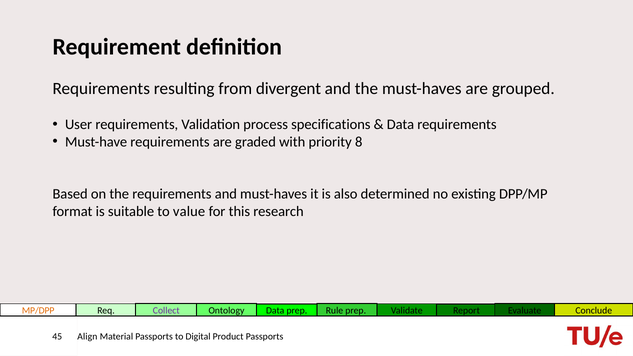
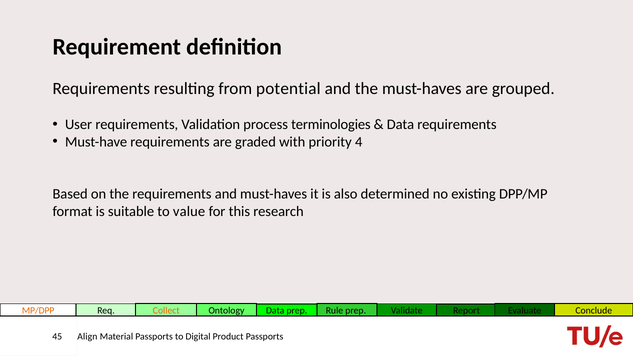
divergent: divergent -> potential (288, 88)
specifications: specifications -> terminologies (331, 125)
8: 8 -> 4 (359, 142)
Collect colour: purple -> orange (166, 310)
